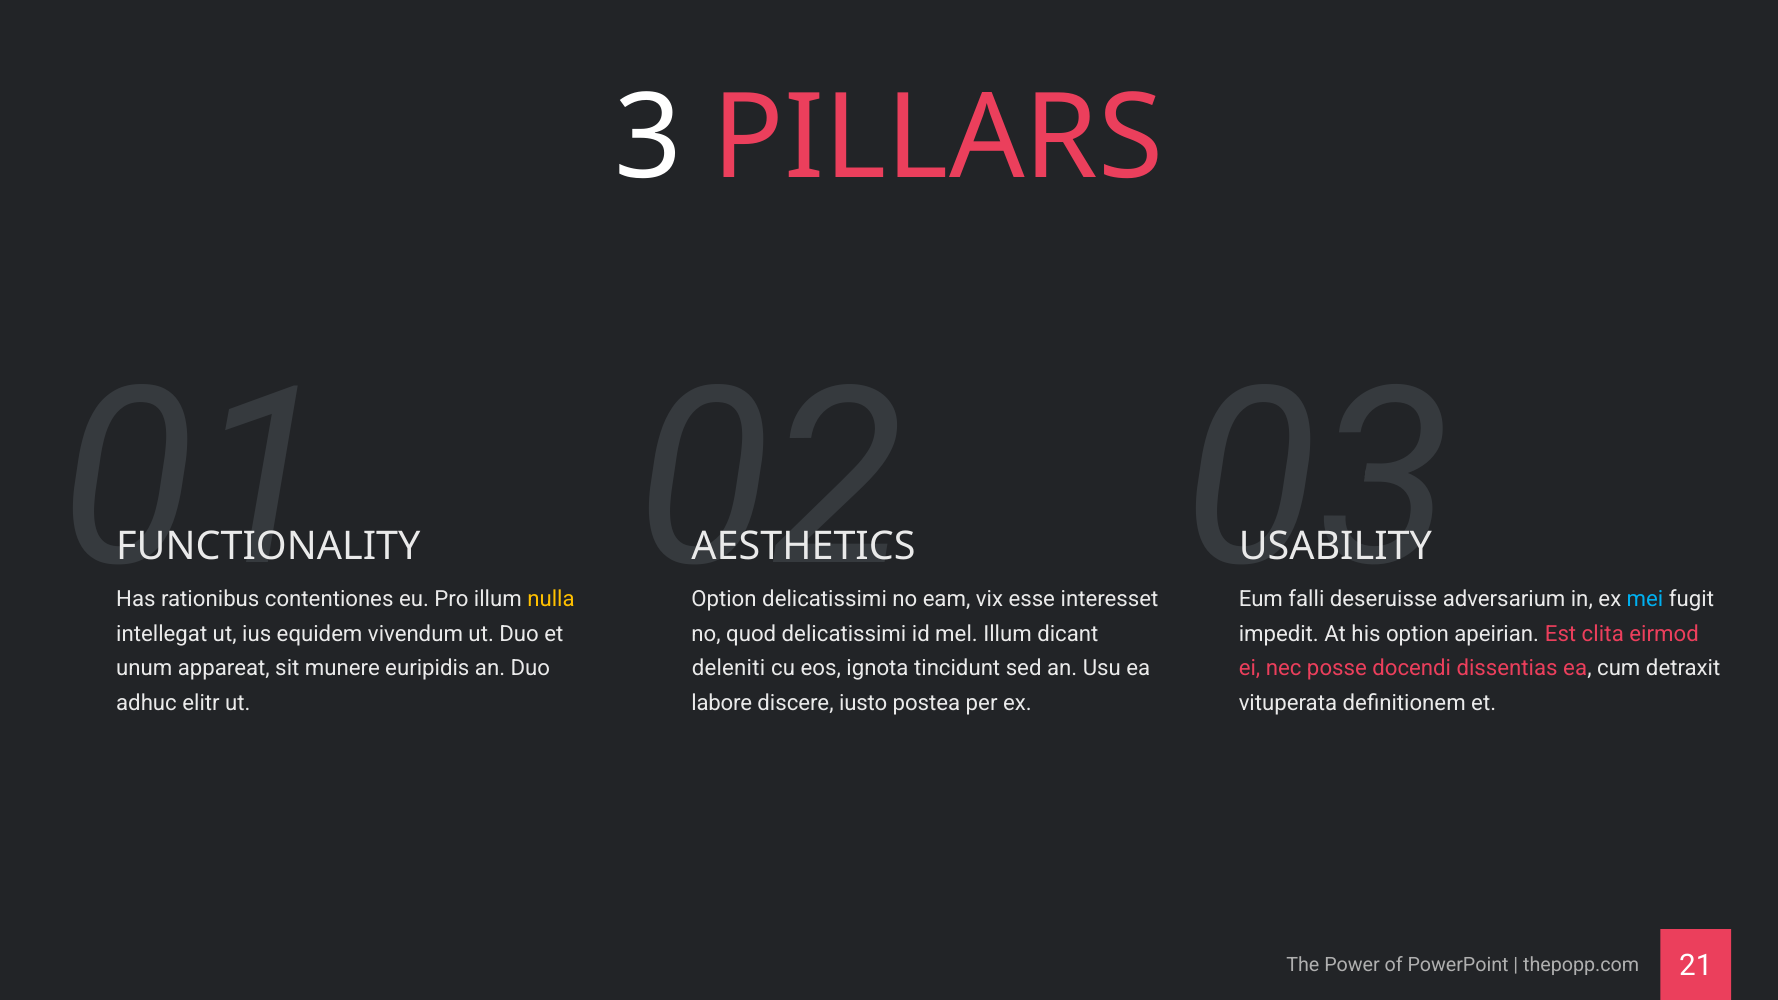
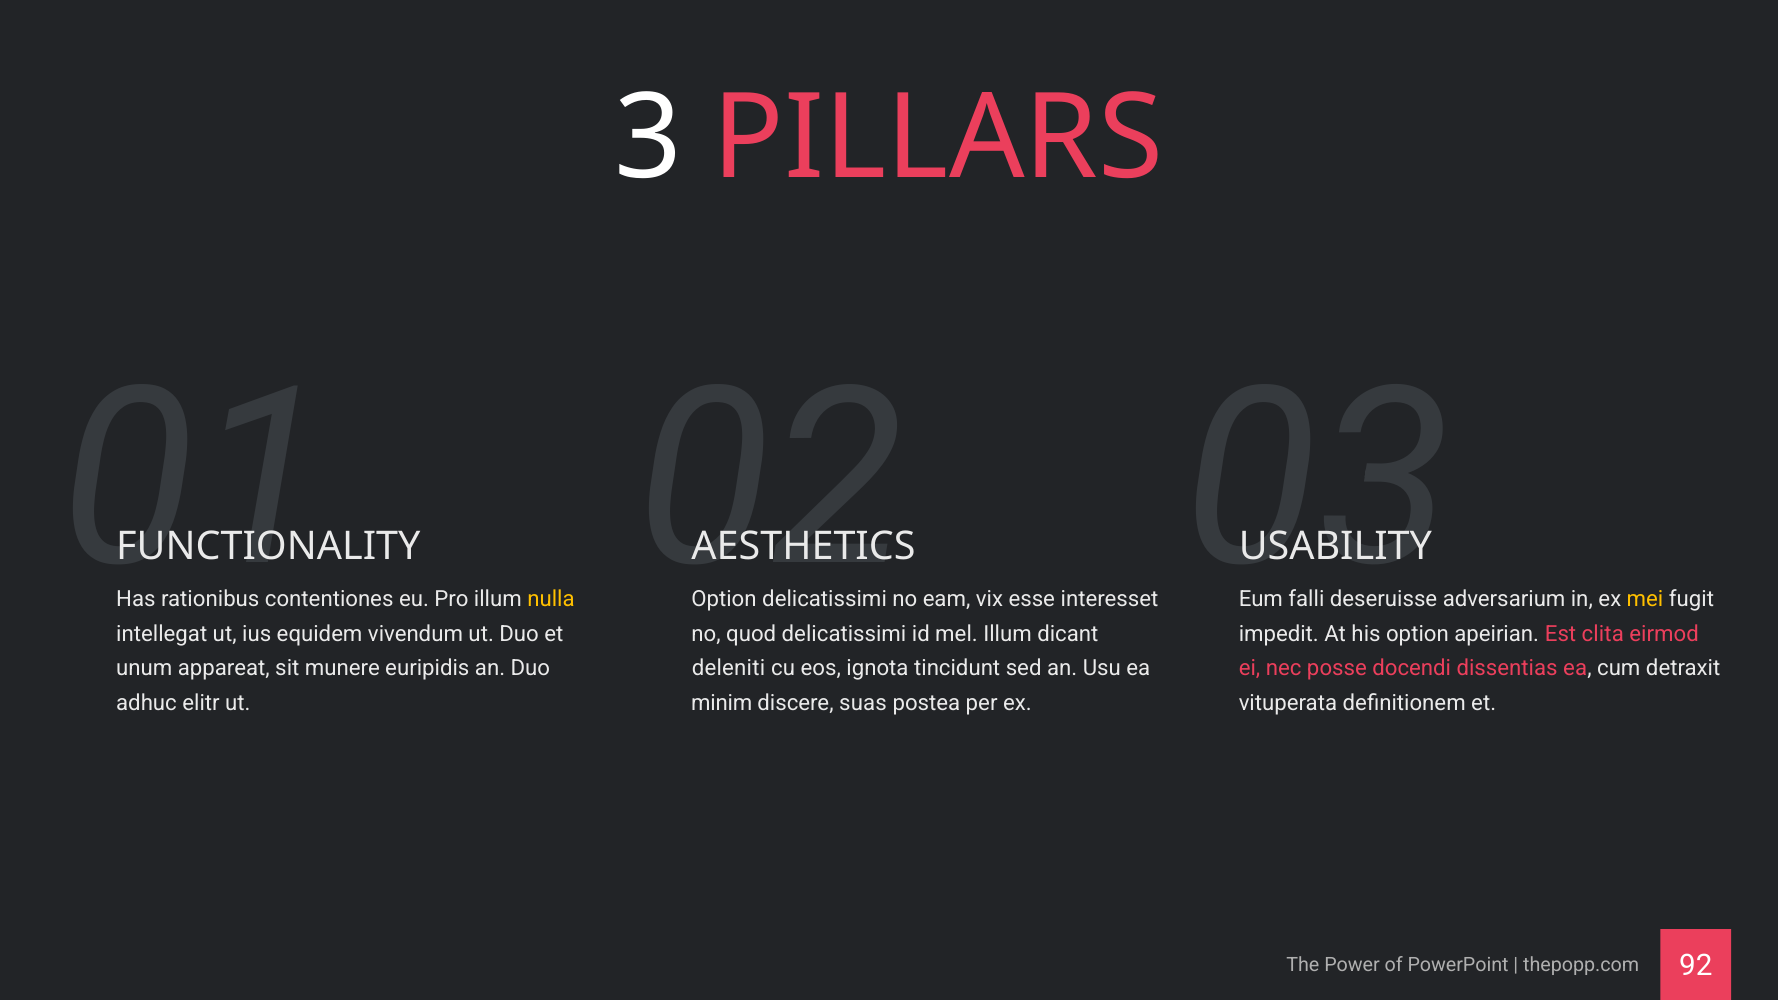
mei colour: light blue -> yellow (1645, 599)
labore: labore -> minim (722, 703)
iusto: iusto -> suas (863, 703)
21: 21 -> 92 (1696, 965)
